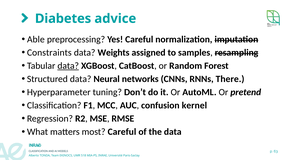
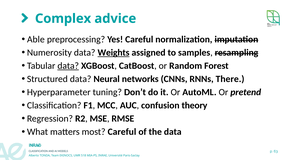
Diabetes: Diabetes -> Complex (63, 19)
Constraints: Constraints -> Numerosity (49, 52)
Weights underline: none -> present (114, 52)
kernel: kernel -> theory (194, 105)
